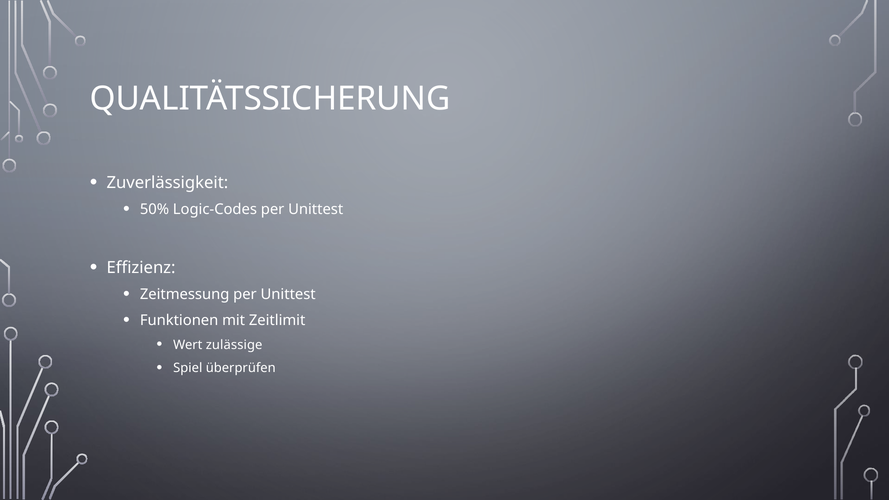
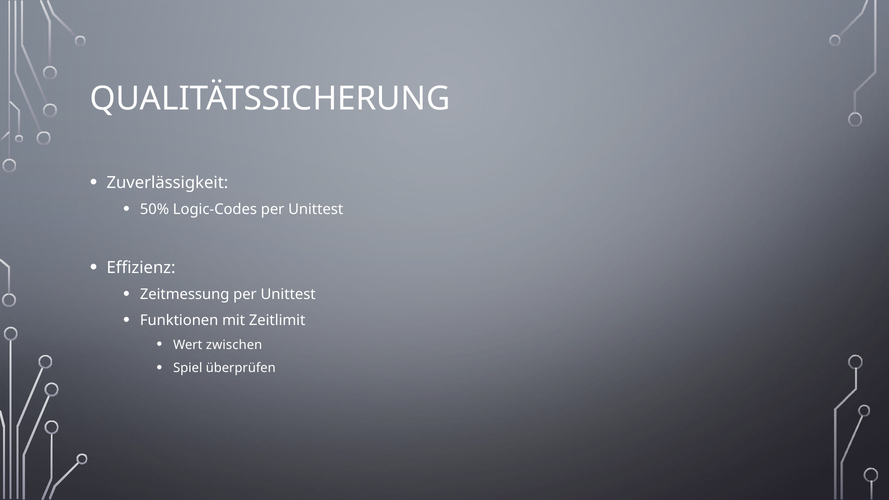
zulässige: zulässige -> zwischen (234, 345)
